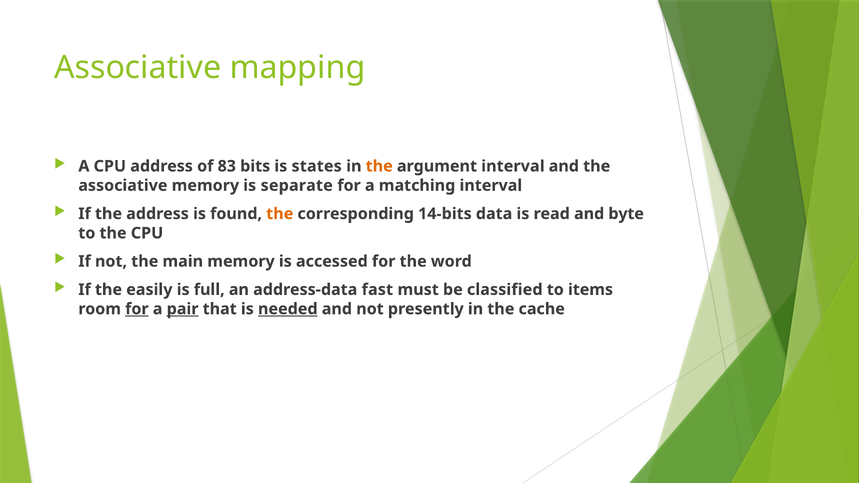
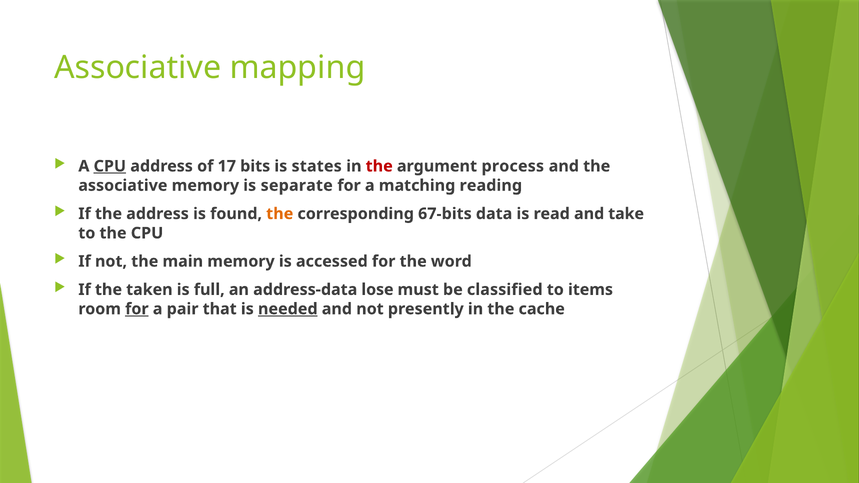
CPU underline: none -> present (110, 166)
83: 83 -> 17 (227, 166)
the colour: orange -> red (379, 166)
argument interval: interval -> process (513, 166)
matching interval: interval -> reading (491, 186)
14-bits: 14-bits -> 67-bits (445, 214)
byte: byte -> take (626, 214)
easily: easily -> taken (149, 290)
fast: fast -> lose (378, 290)
pair underline: present -> none (183, 309)
